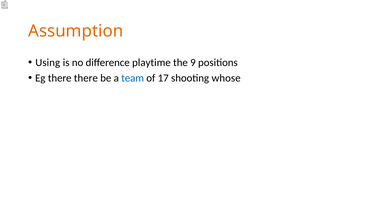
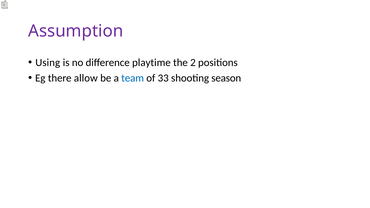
Assumption colour: orange -> purple (76, 31)
9: 9 -> 2 (193, 63)
there there: there -> allow (86, 78)
17: 17 -> 33 (163, 78)
whose: whose -> season (226, 78)
